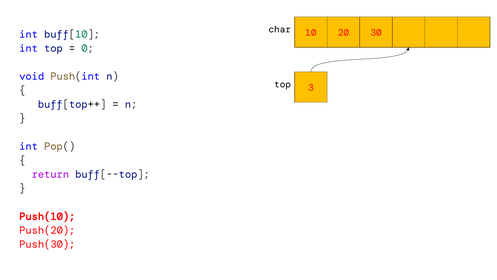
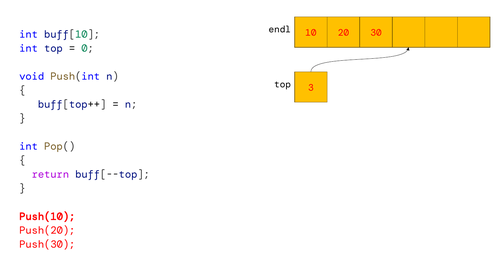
char: char -> endl (280, 29)
